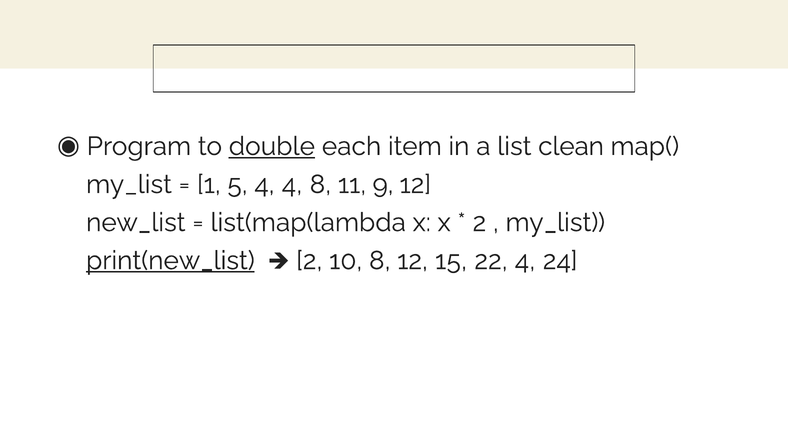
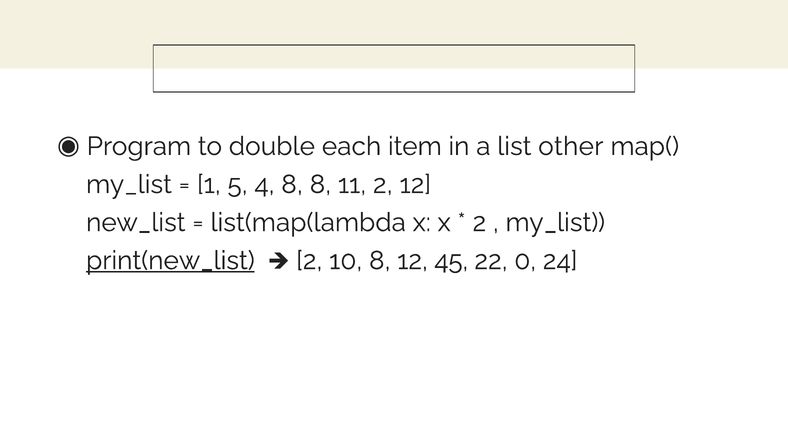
double underline: present -> none (272, 146)
clean: clean -> other (571, 146)
4 4: 4 -> 8 (292, 185)
11 9: 9 -> 2 (383, 185)
15: 15 -> 45 (451, 261)
22 4: 4 -> 0 (525, 261)
